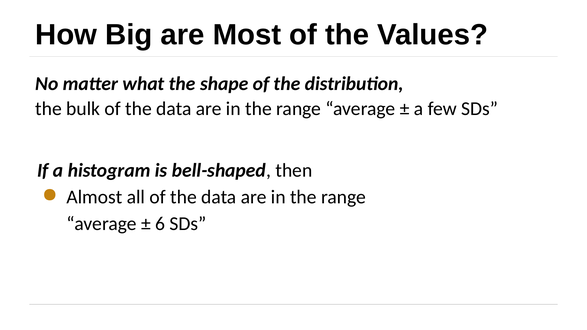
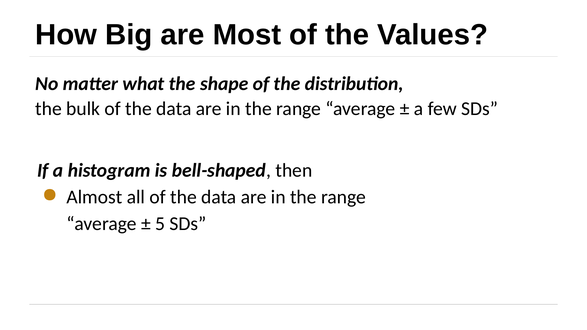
6: 6 -> 5 (160, 224)
